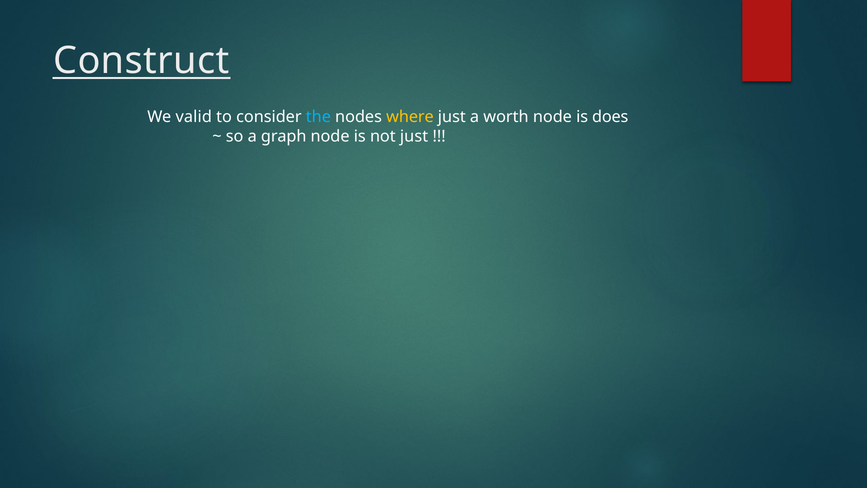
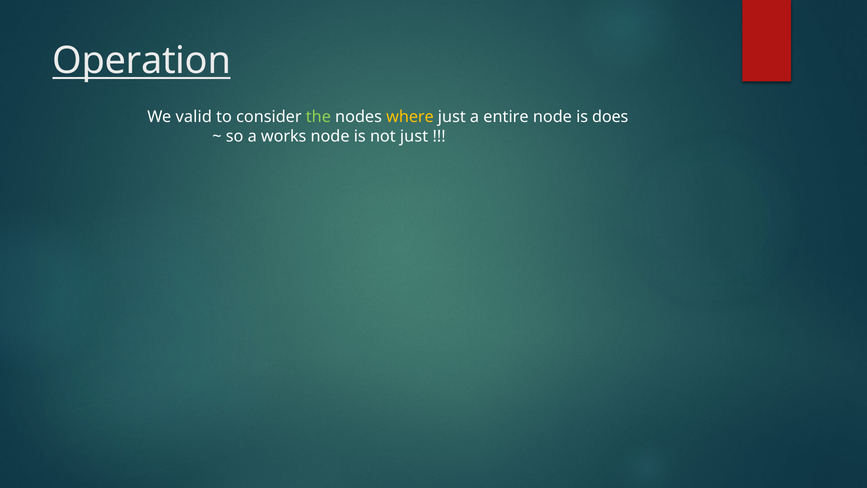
Construct: Construct -> Operation (142, 61)
the colour: light blue -> light green (318, 117)
worth: worth -> entire (506, 117)
graph: graph -> works (284, 136)
